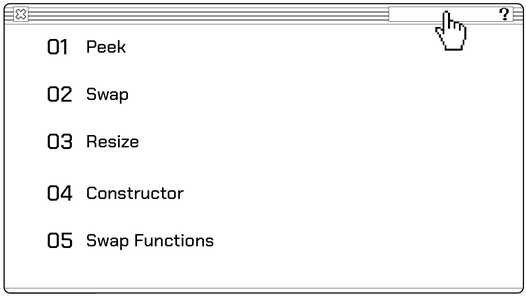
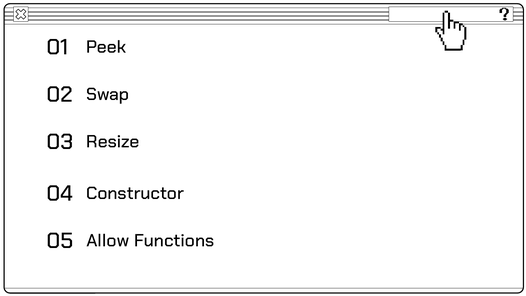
Swap: Swap -> Allow (108, 240)
